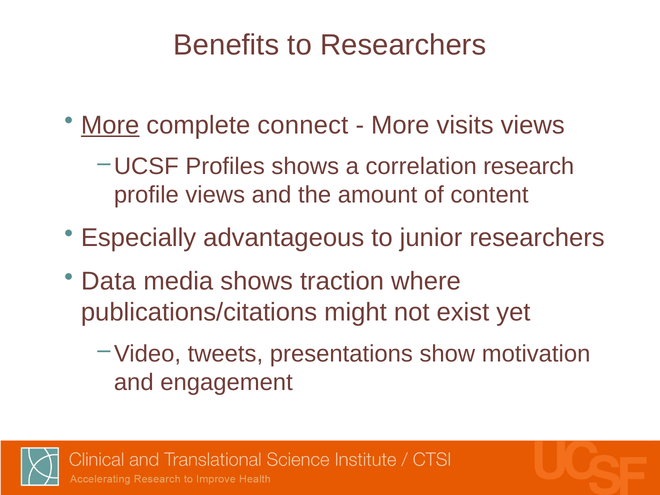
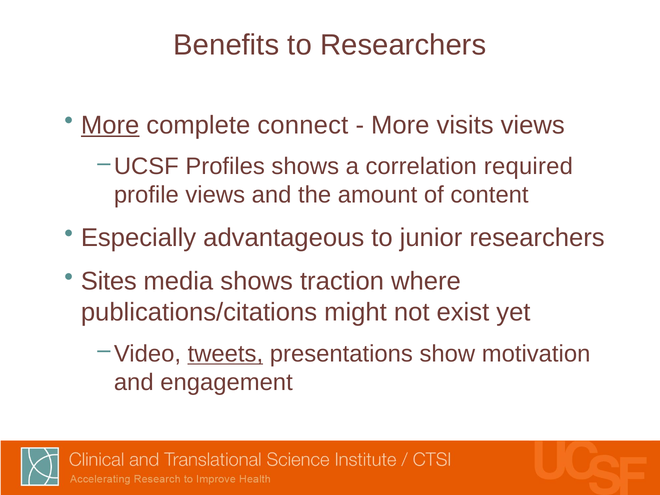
research: research -> required (528, 167)
Data: Data -> Sites (109, 281)
tweets underline: none -> present (225, 354)
